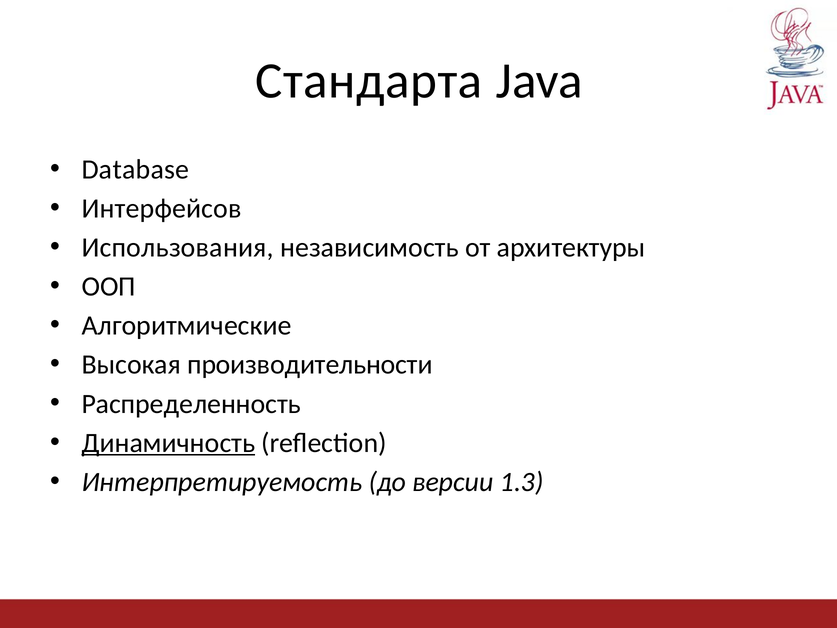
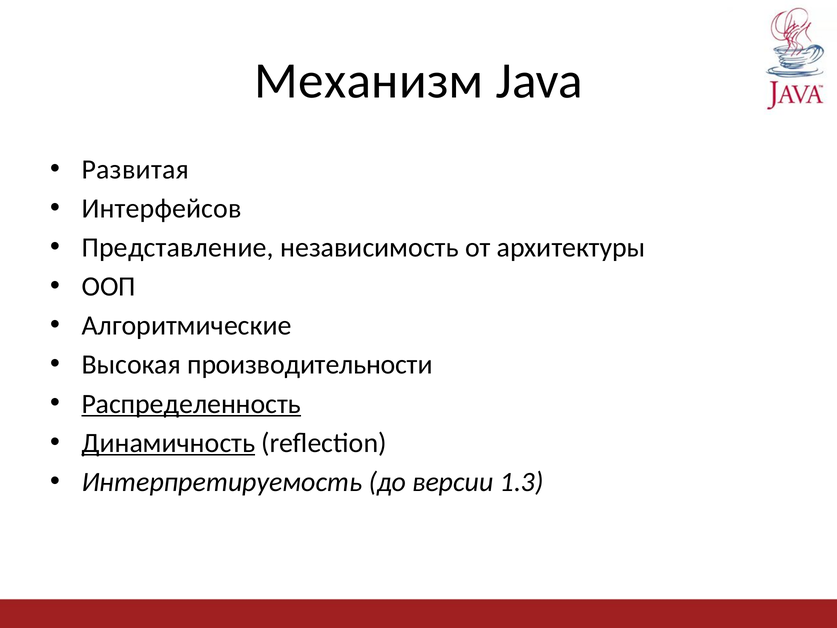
Стандарта: Стандарта -> Механизм (369, 81)
Database: Database -> Развитая (135, 169)
Использования: Использования -> Представление (178, 247)
Распределенность underline: none -> present (191, 404)
